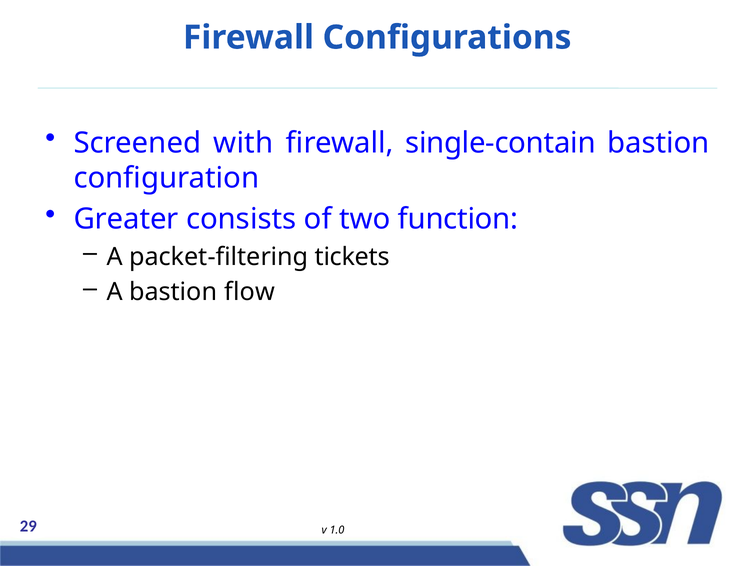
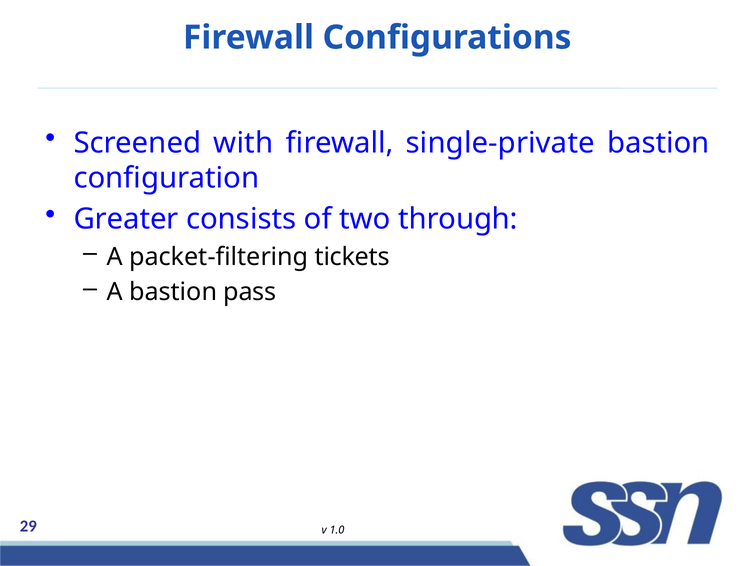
single-contain: single-contain -> single-private (500, 143)
function: function -> through (458, 219)
flow: flow -> pass (250, 292)
